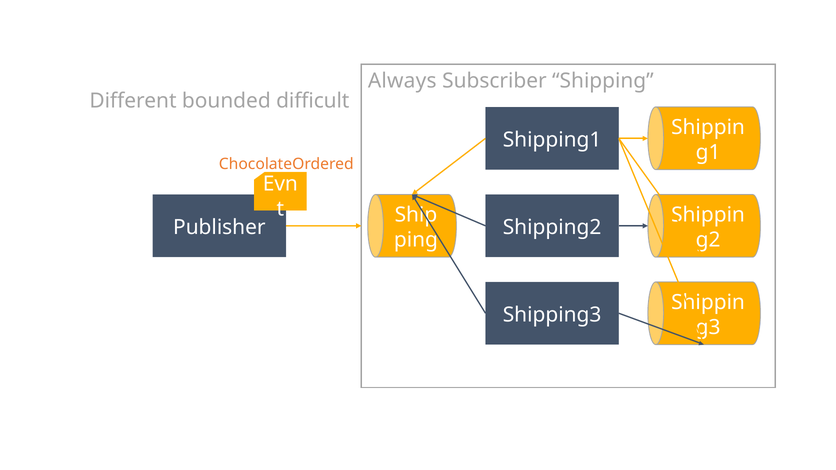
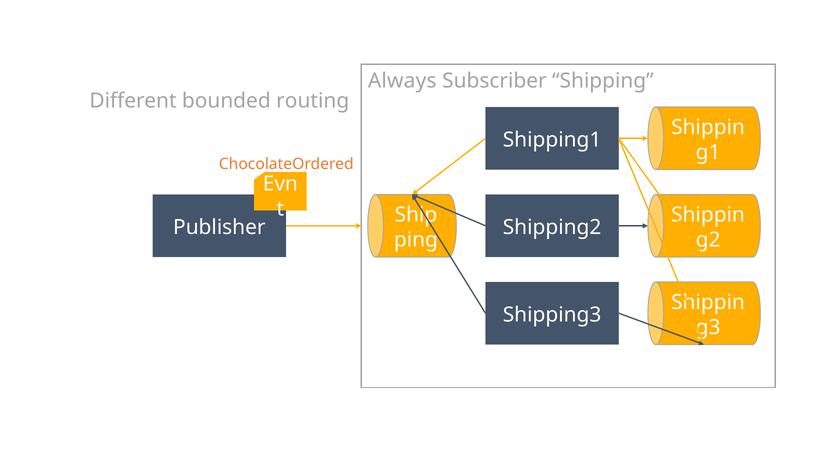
difficult: difficult -> routing (313, 101)
